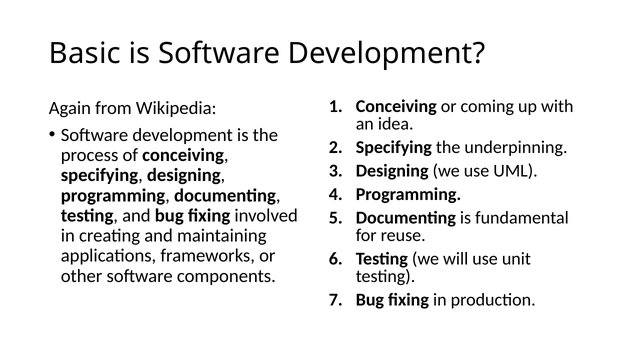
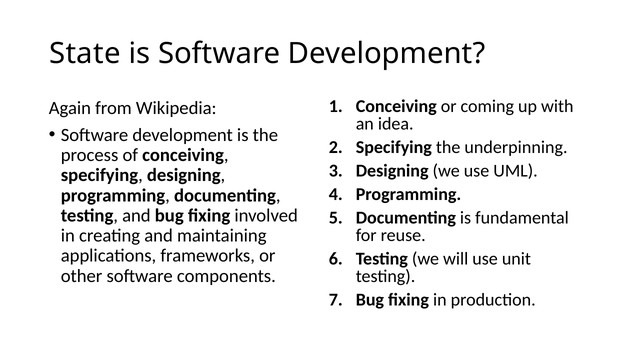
Basic: Basic -> State (85, 54)
